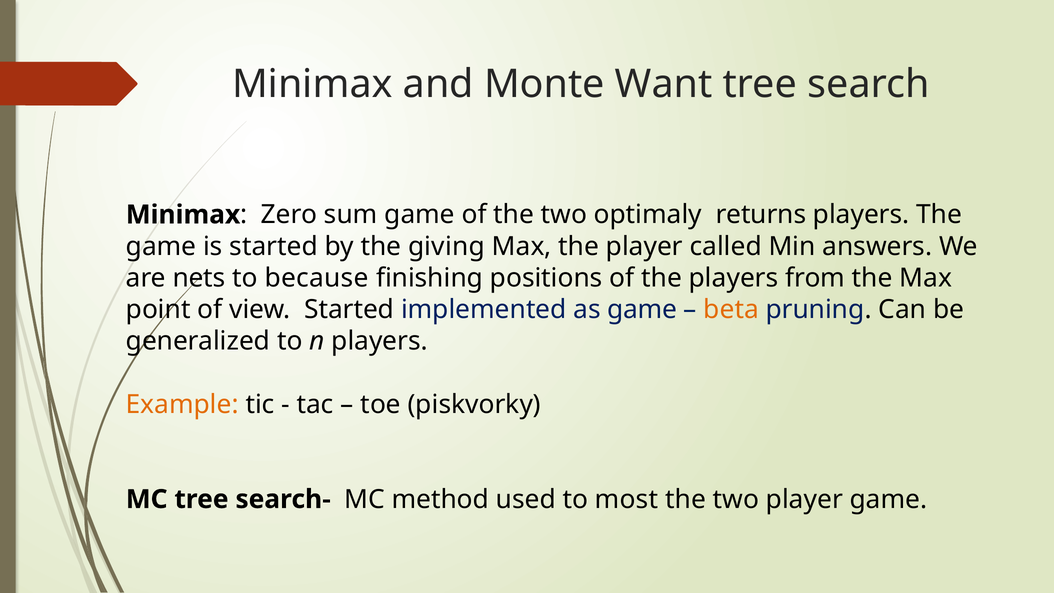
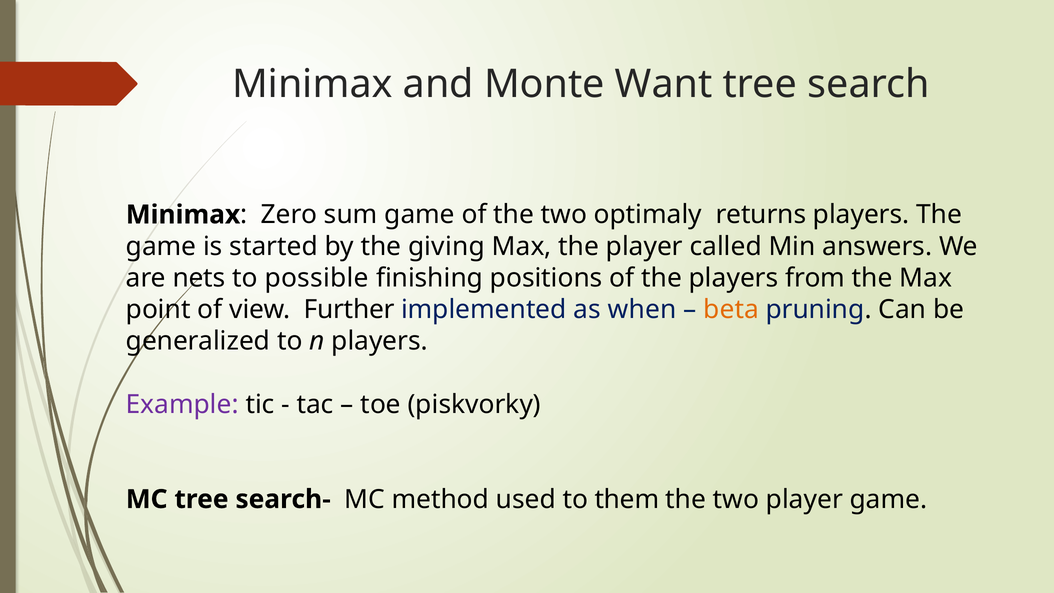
because: because -> possible (317, 278)
view Started: Started -> Further (349, 309)
as game: game -> when (642, 309)
Example colour: orange -> purple (182, 404)
most: most -> them (627, 499)
